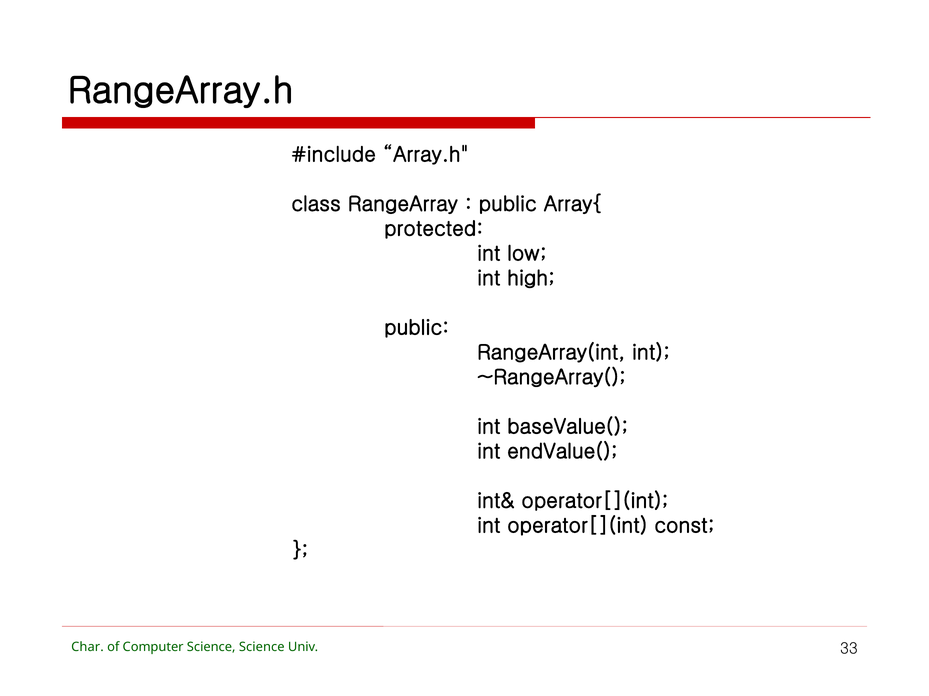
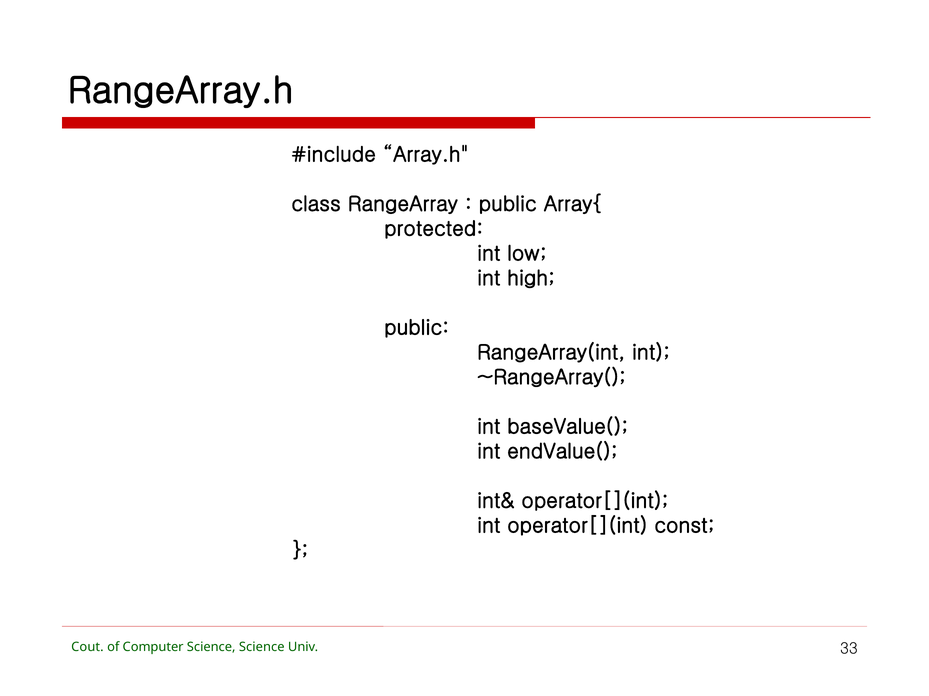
Char: Char -> Cout (87, 648)
